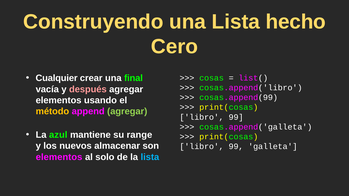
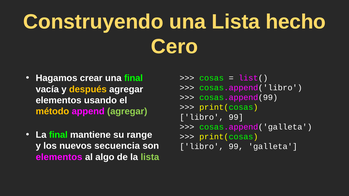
Cualquier: Cualquier -> Hagamos (57, 78)
después colour: pink -> yellow (88, 89)
La azul: azul -> final (58, 135)
almacenar: almacenar -> secuencia (117, 146)
solo: solo -> algo (105, 157)
lista colour: light blue -> light green (150, 157)
